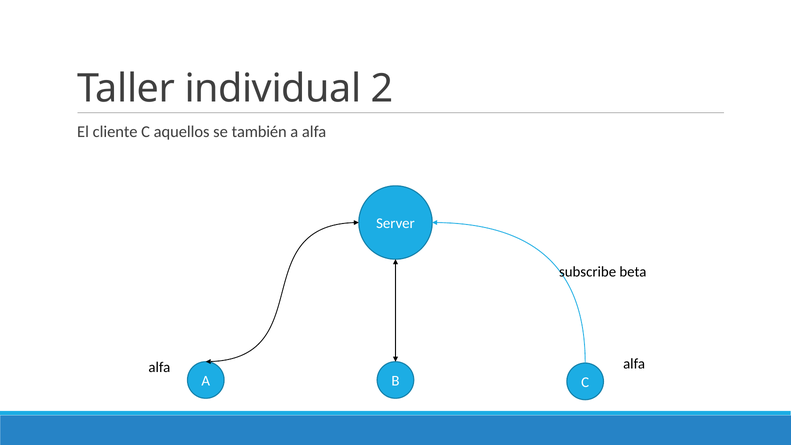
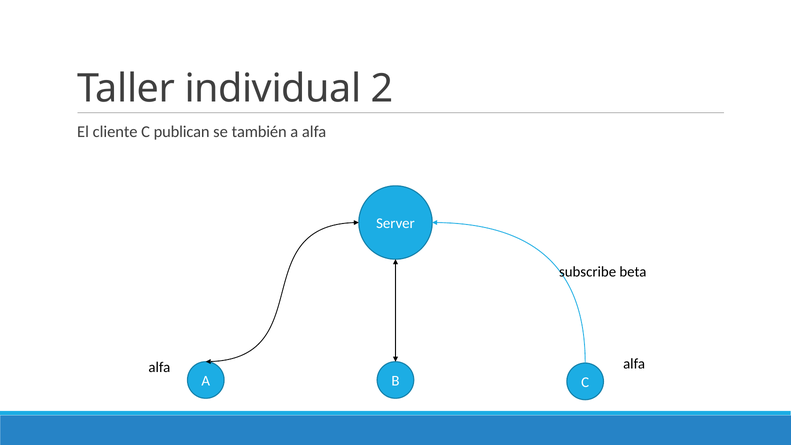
aquellos: aquellos -> publican (182, 132)
